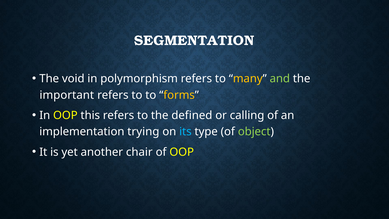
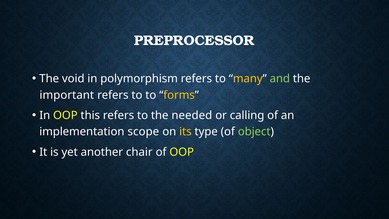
SEGMENTATION: SEGMENTATION -> PREPROCESSOR (194, 41)
defined: defined -> needed (192, 115)
trying: trying -> scope (143, 132)
its colour: light blue -> yellow (185, 132)
